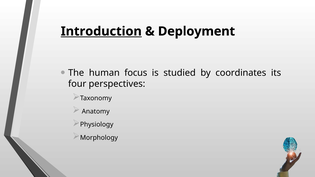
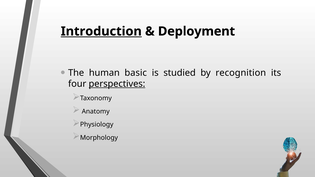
focus: focus -> basic (136, 73)
coordinates: coordinates -> recognition (241, 73)
perspectives underline: none -> present (117, 84)
